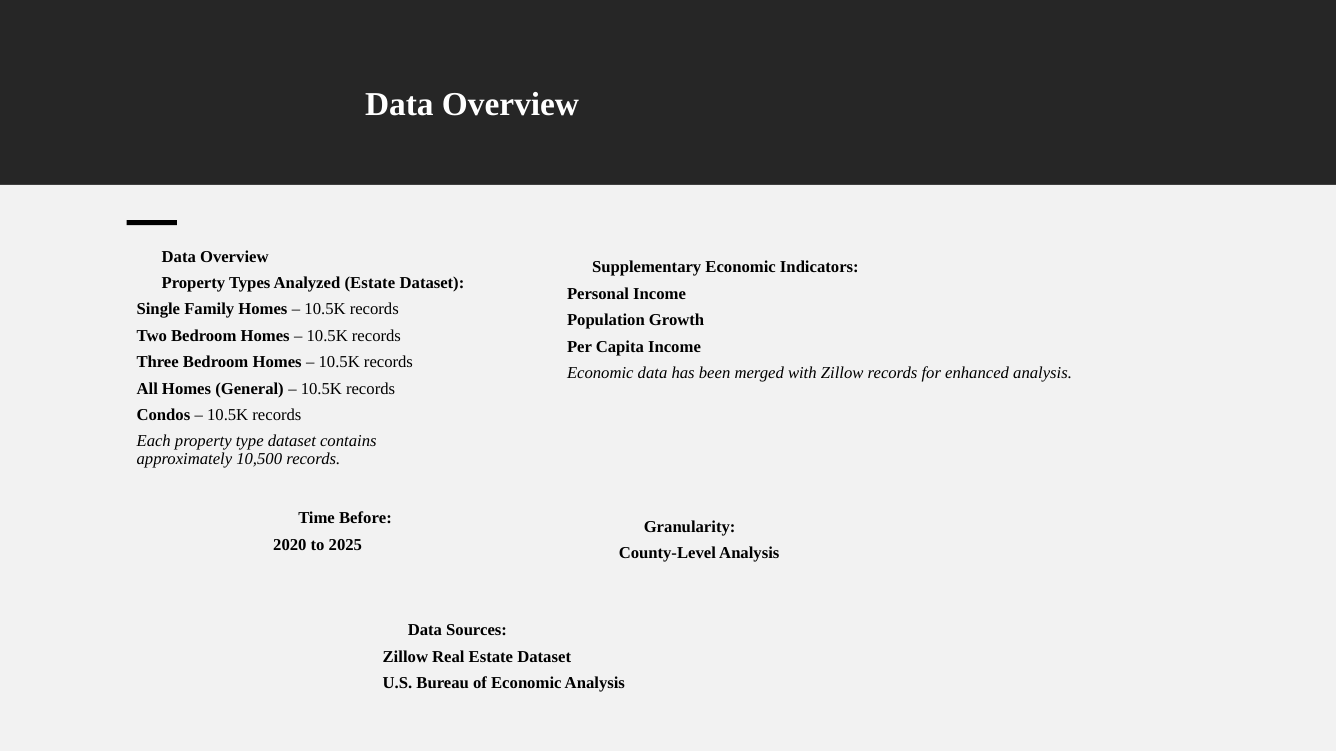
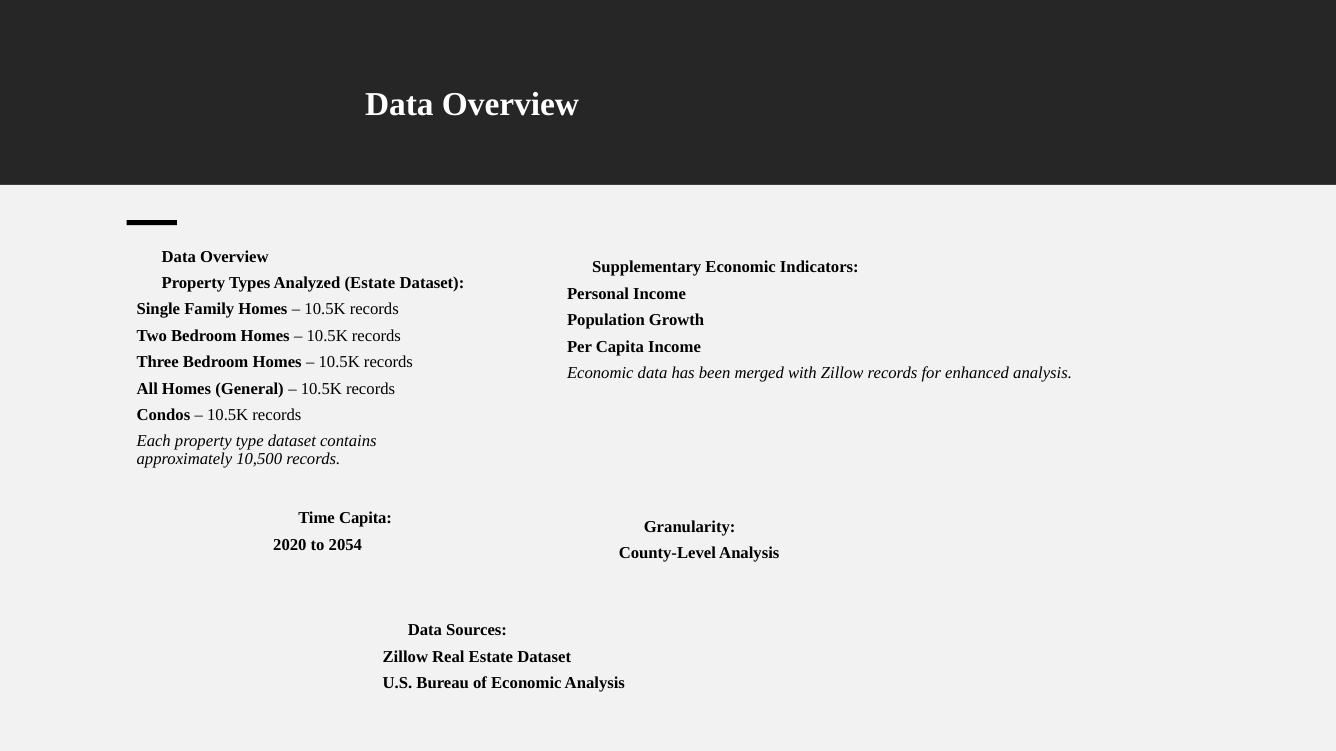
Time Before: Before -> Capita (366, 519)
2025: 2025 -> 2054 (345, 545)
